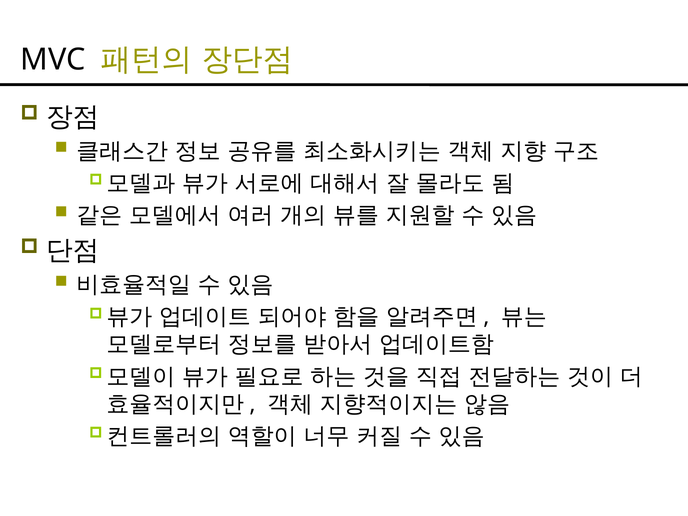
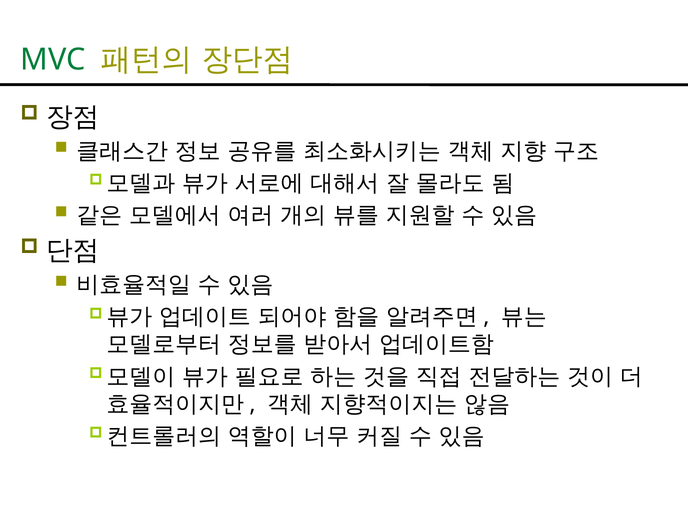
MVC colour: black -> green (53, 60)
